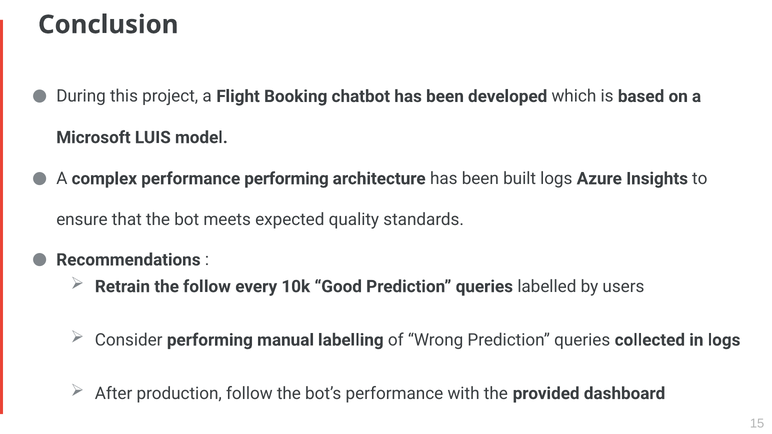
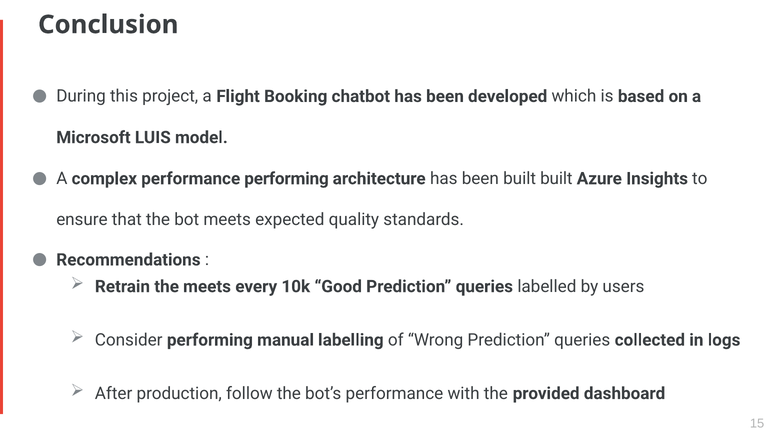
built logs: logs -> built (556, 179)
the follow: follow -> meets (207, 287)
